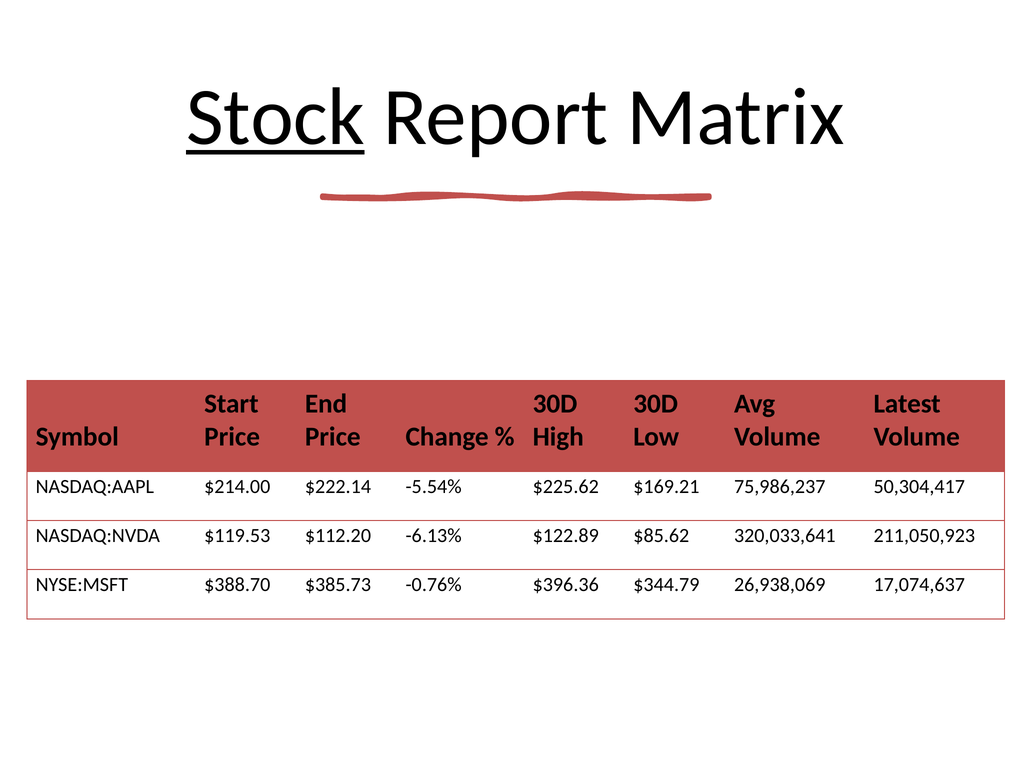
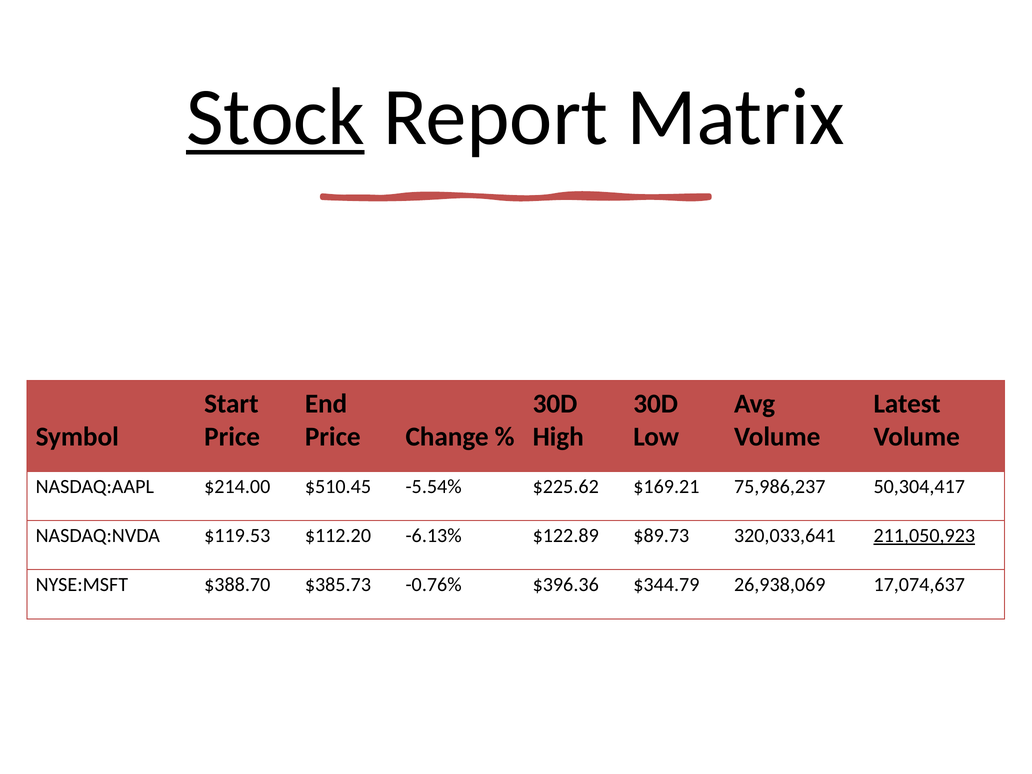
$222.14: $222.14 -> $510.45 (338, 486)
$85.62: $85.62 -> $89.73 (661, 536)
211,050,923 underline: none -> present (924, 536)
